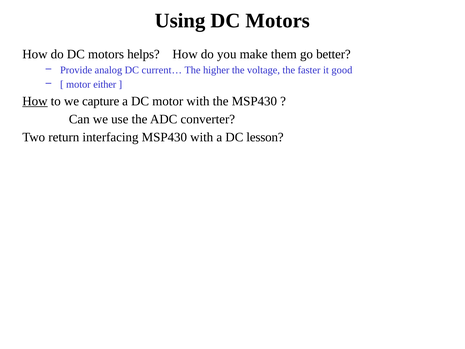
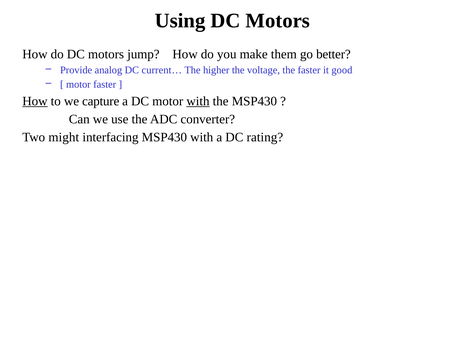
helps: helps -> jump (143, 54)
motor either: either -> faster (105, 84)
with underline: none -> present (198, 101)
return: return -> might (64, 137)
lesson: lesson -> rating (265, 137)
